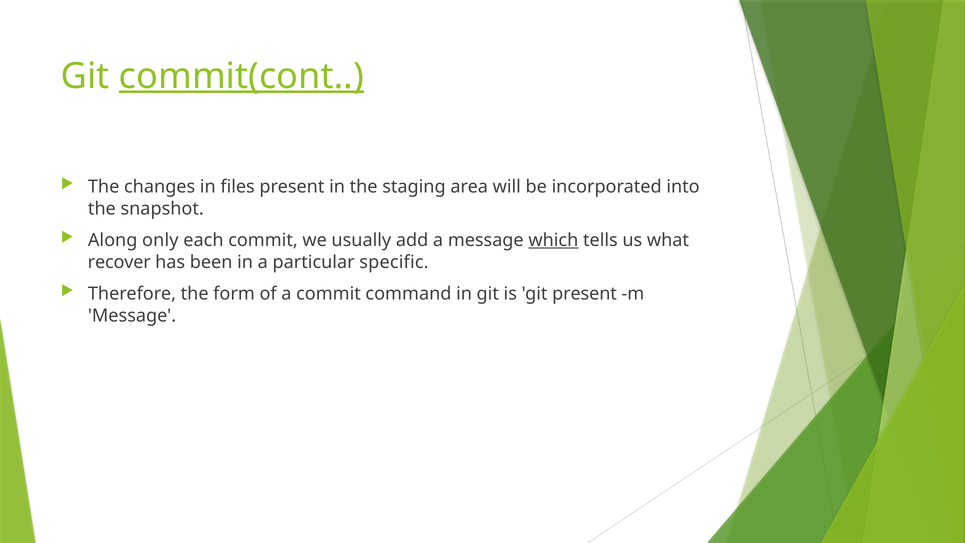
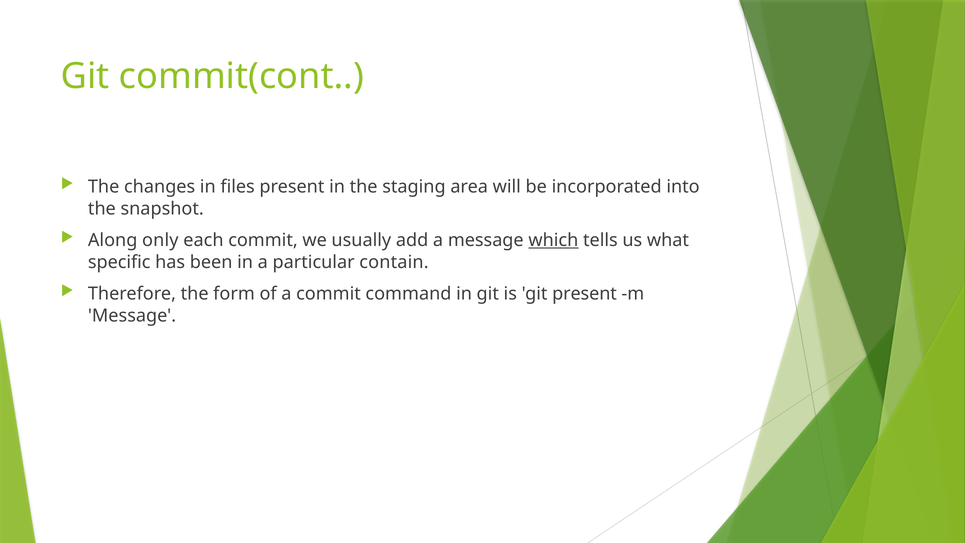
commit(cont underline: present -> none (241, 76)
recover: recover -> specific (119, 262)
specific: specific -> contain (394, 262)
